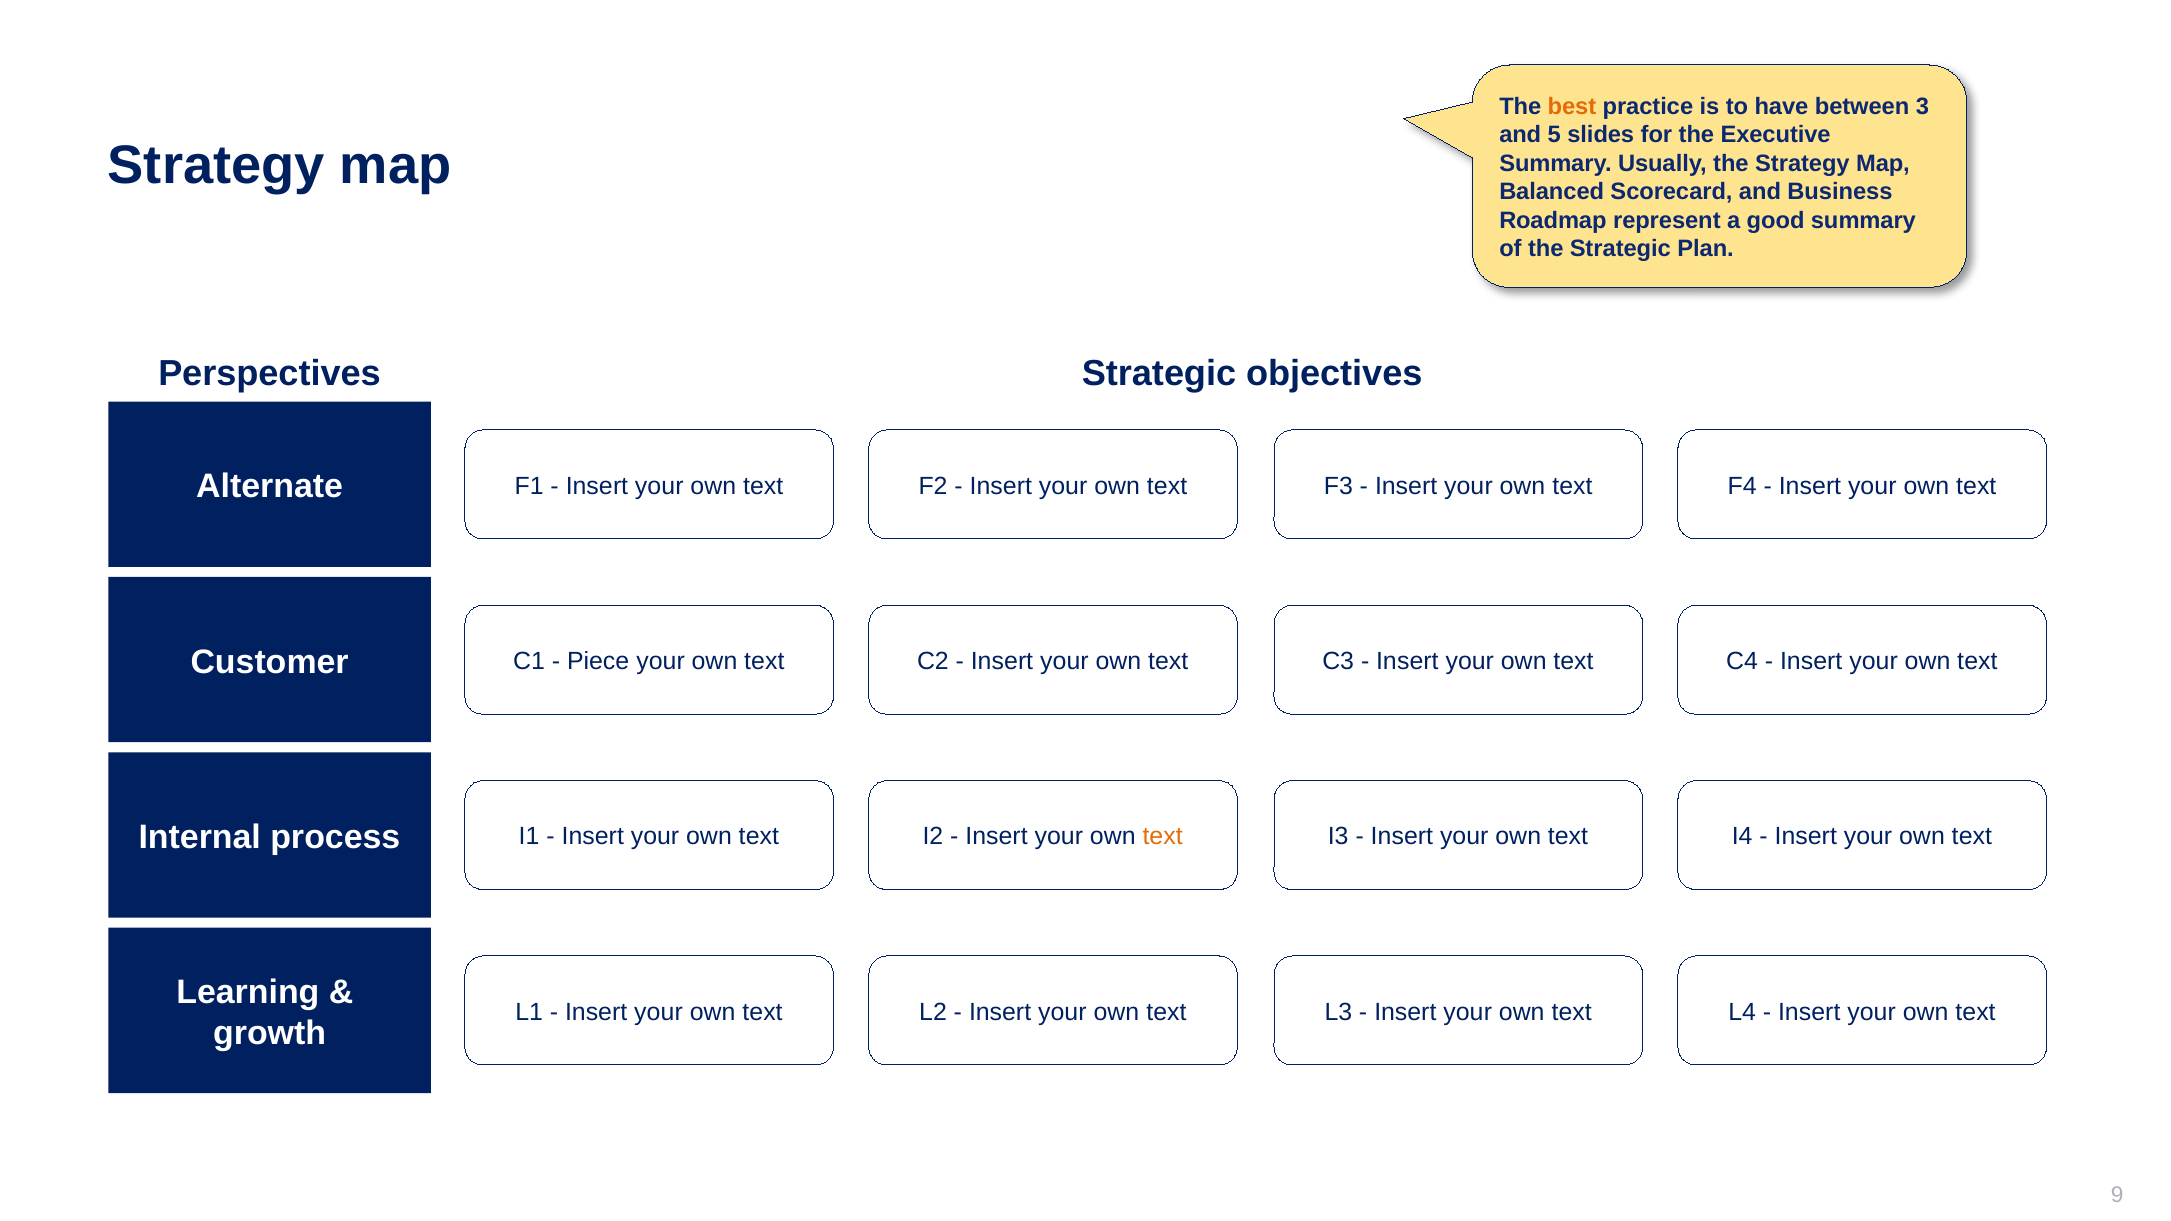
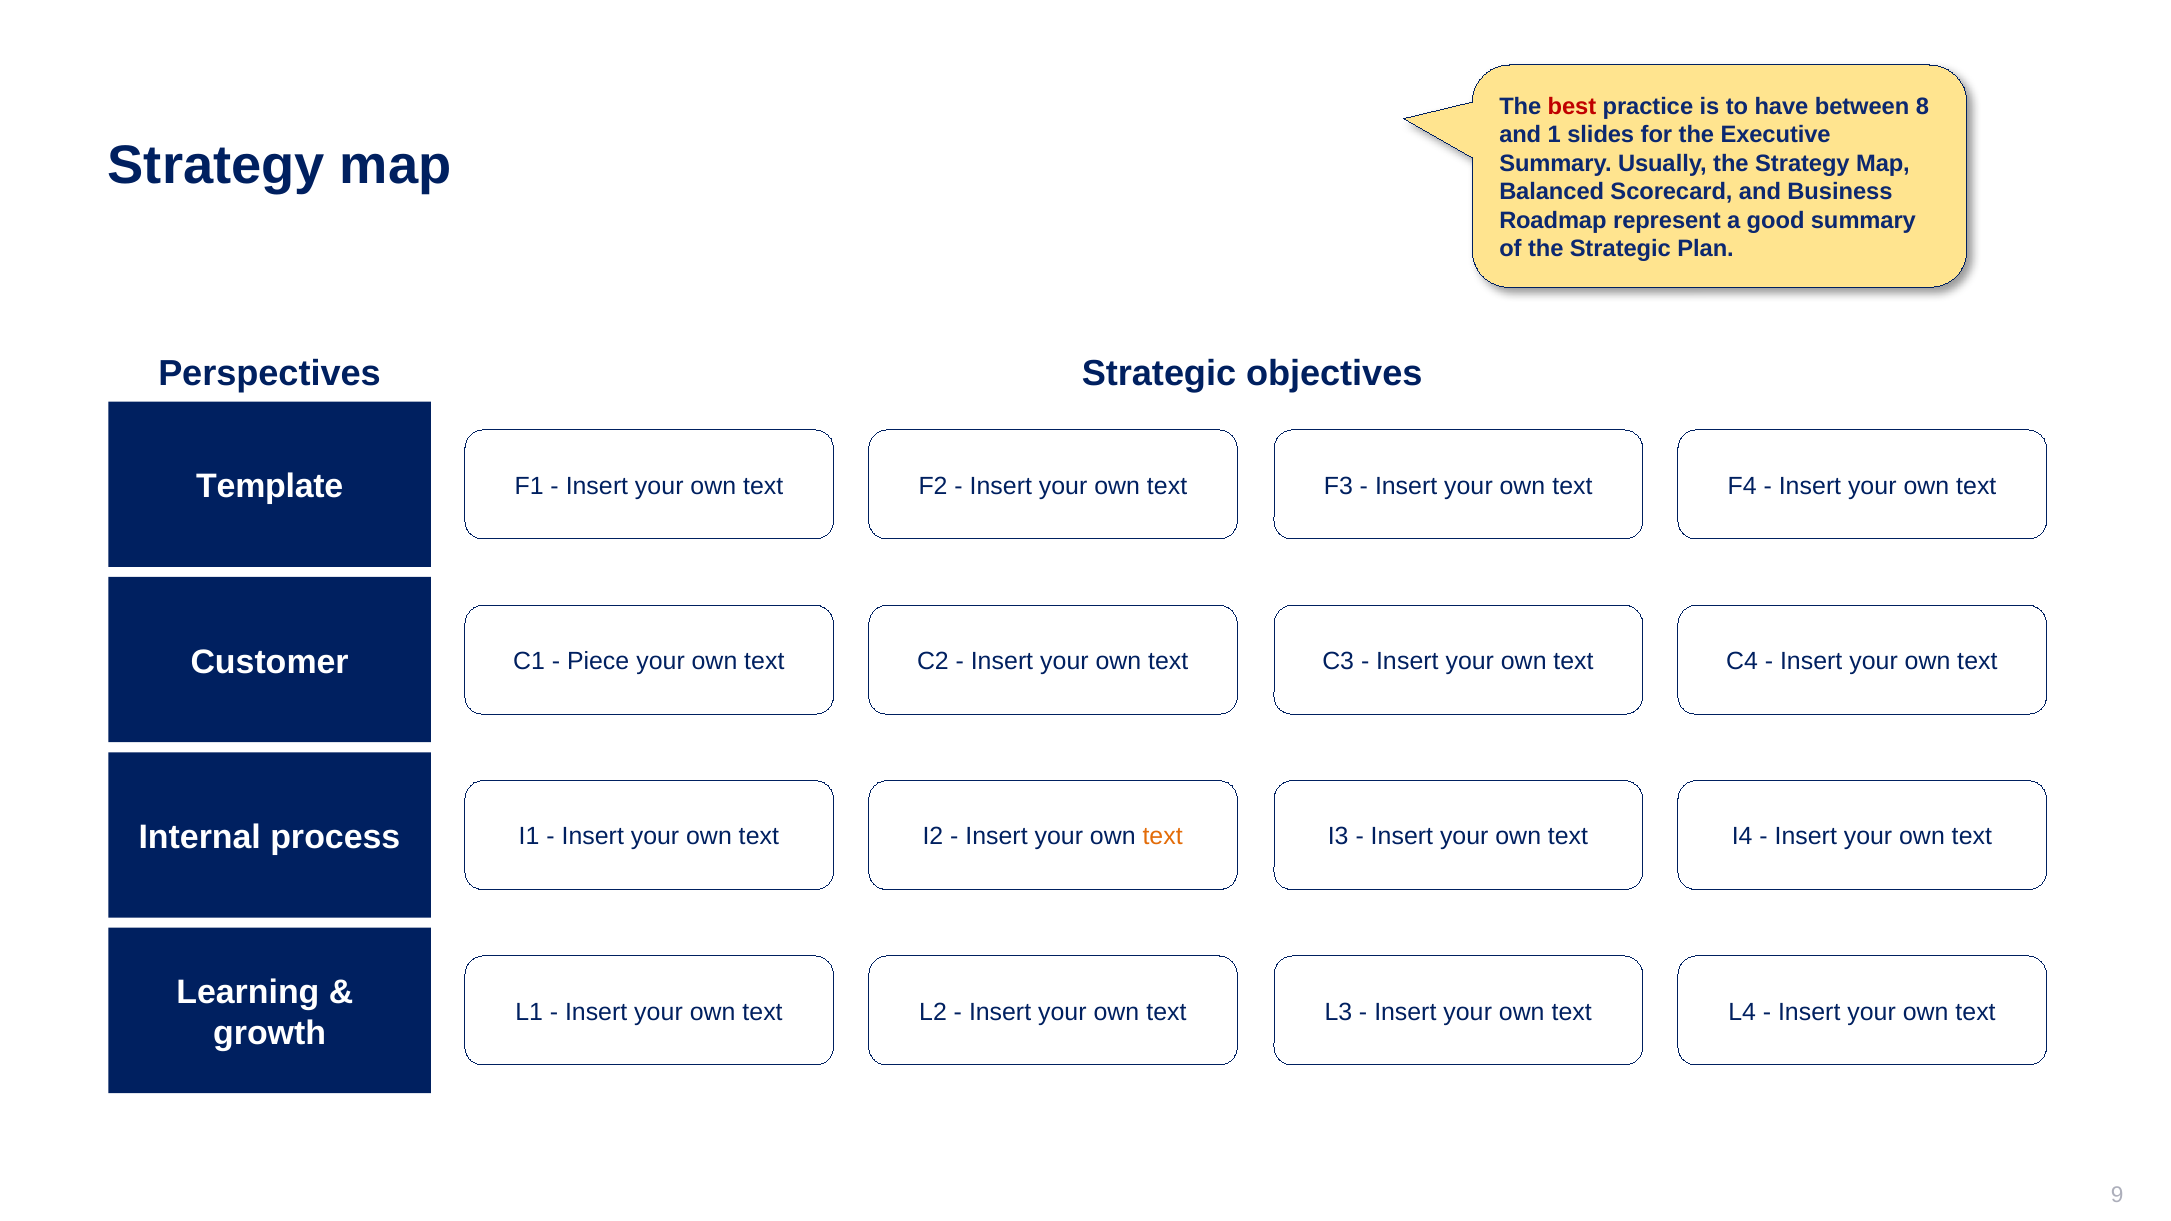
best colour: orange -> red (1572, 107)
3: 3 -> 8 (1922, 107)
5: 5 -> 1 (1554, 135)
Alternate: Alternate -> Template (270, 487)
